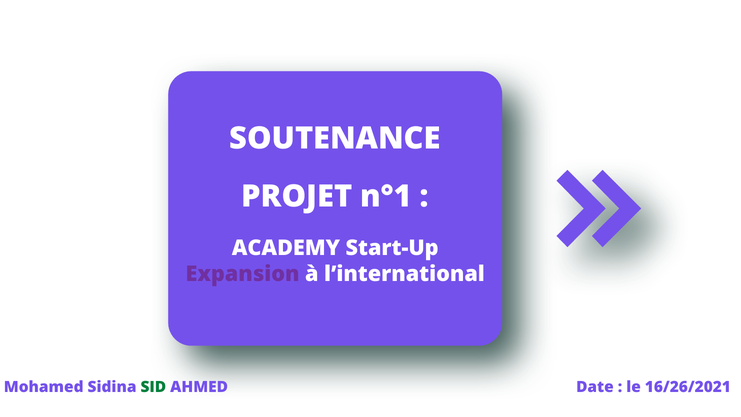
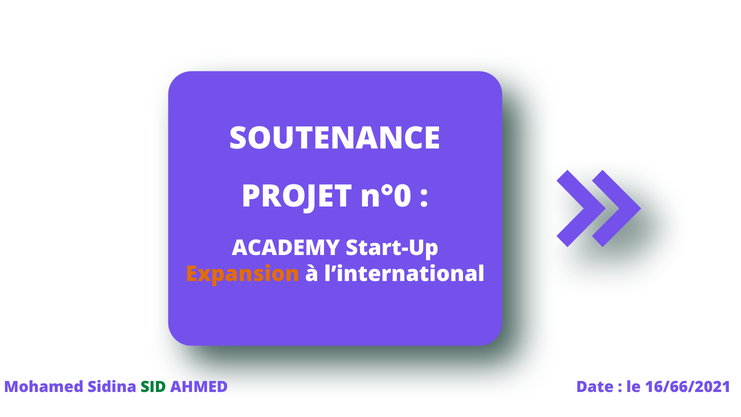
n°1: n°1 -> n°0 (386, 196)
Expansion colour: purple -> orange (243, 274)
16/26/2021: 16/26/2021 -> 16/66/2021 (688, 387)
